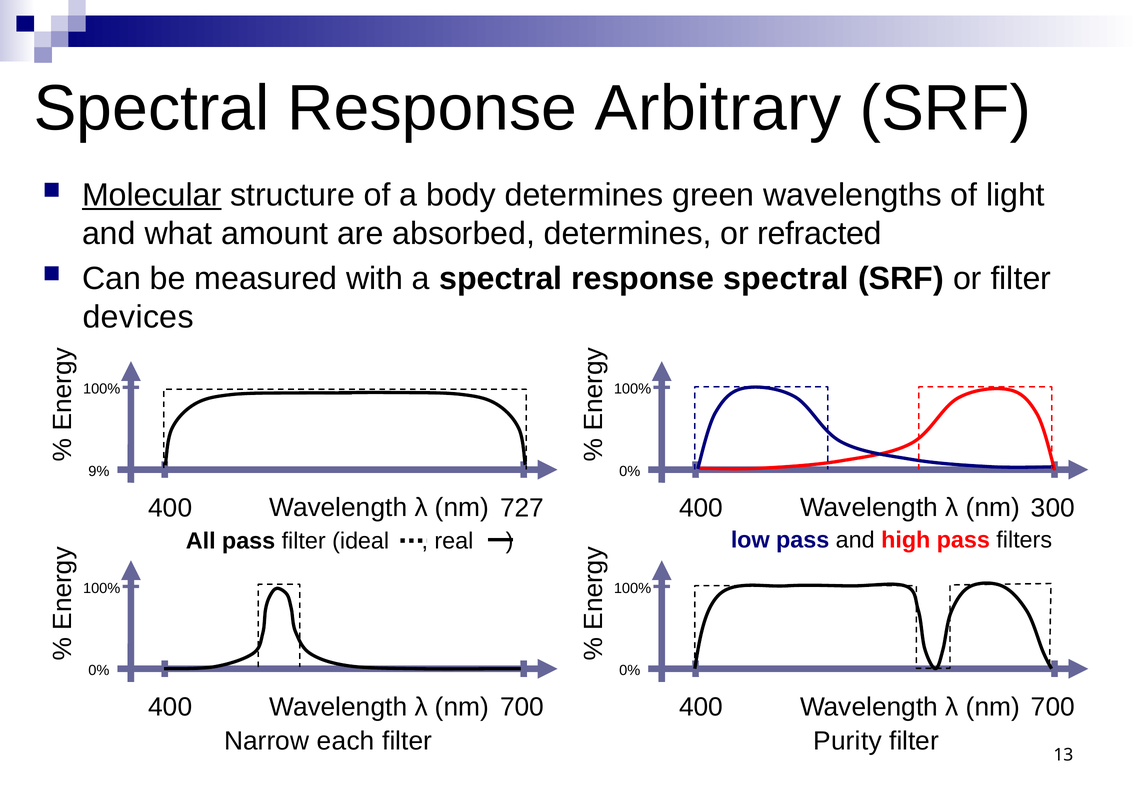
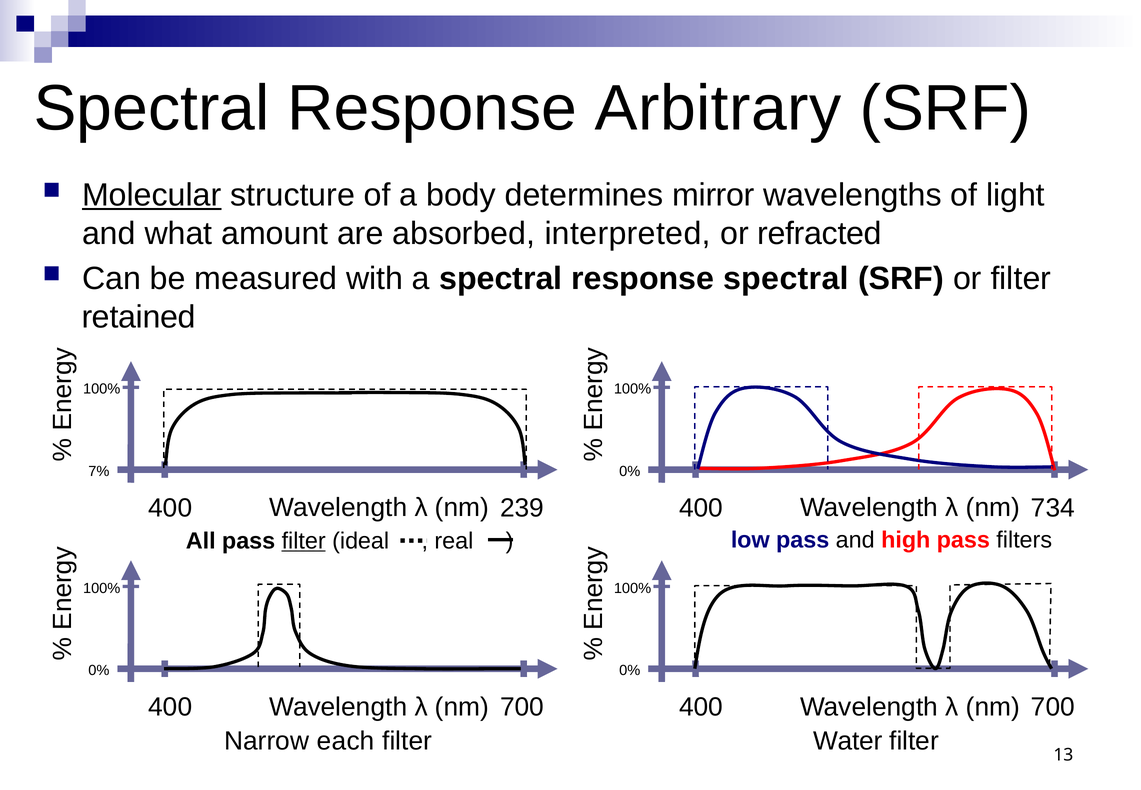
green: green -> mirror (713, 195)
absorbed determines: determines -> interpreted (628, 234)
devices: devices -> retained (139, 317)
9%: 9% -> 7% (99, 471)
727: 727 -> 239 (522, 508)
300: 300 -> 734 (1053, 508)
filter underline: none -> present (304, 541)
Purity: Purity -> Water (848, 741)
